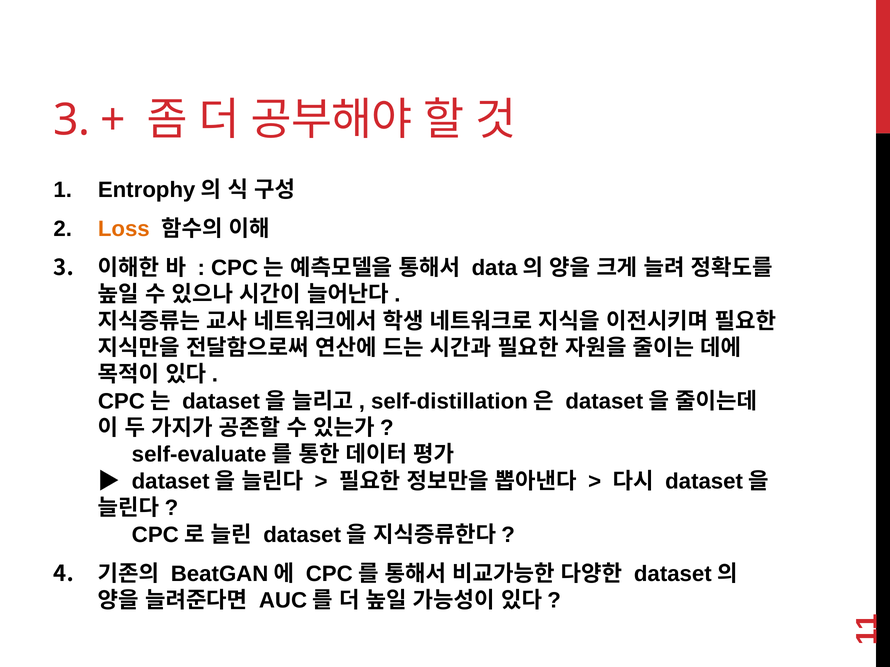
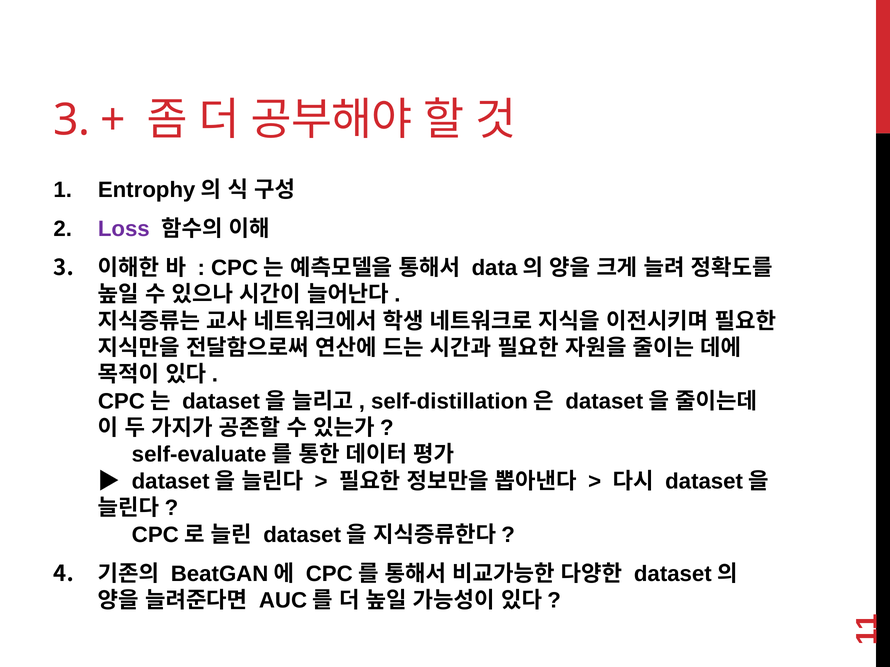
Loss colour: orange -> purple (124, 229)
